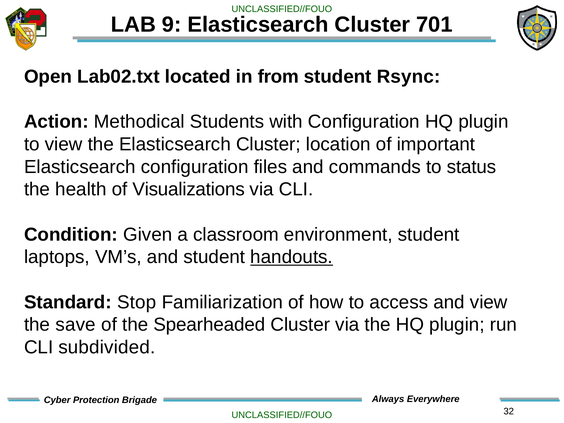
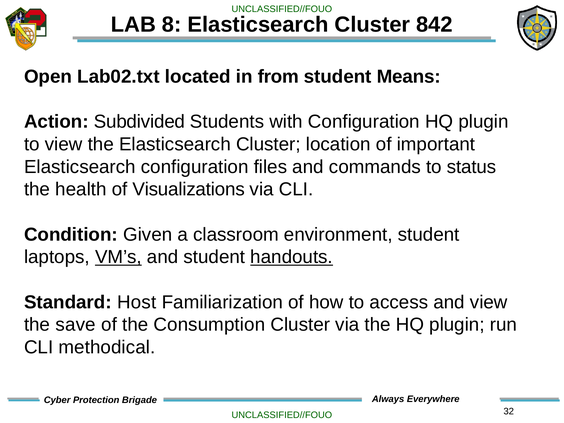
9: 9 -> 8 (172, 24)
701: 701 -> 842 (434, 24)
Rsync: Rsync -> Means (409, 77)
Methodical: Methodical -> Subdivided (139, 122)
VM’s underline: none -> present (118, 257)
Stop: Stop -> Host (137, 302)
Spearheaded: Spearheaded -> Consumption (209, 325)
subdivided: subdivided -> methodical (107, 347)
